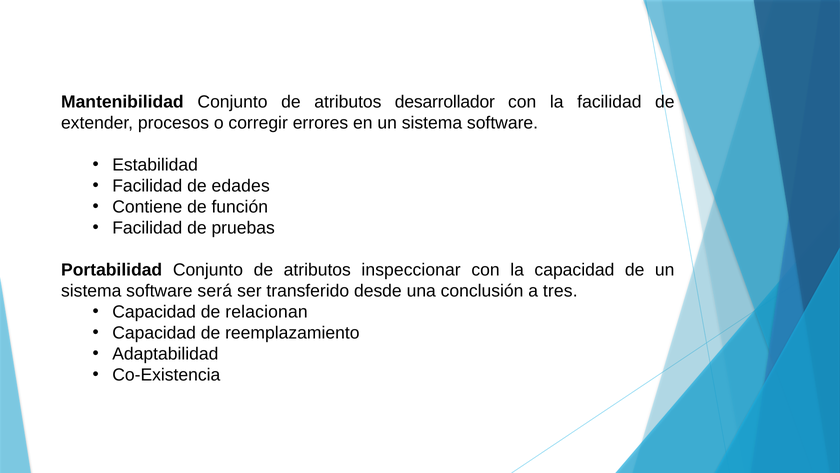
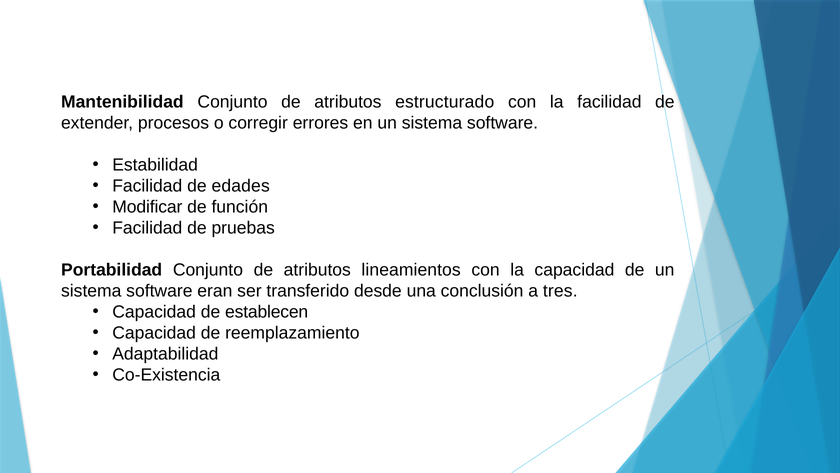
desarrollador: desarrollador -> estructurado (445, 102)
Contiene: Contiene -> Modificar (147, 207)
inspeccionar: inspeccionar -> lineamientos (411, 270)
será: será -> eran (215, 291)
relacionan: relacionan -> establecen (267, 312)
